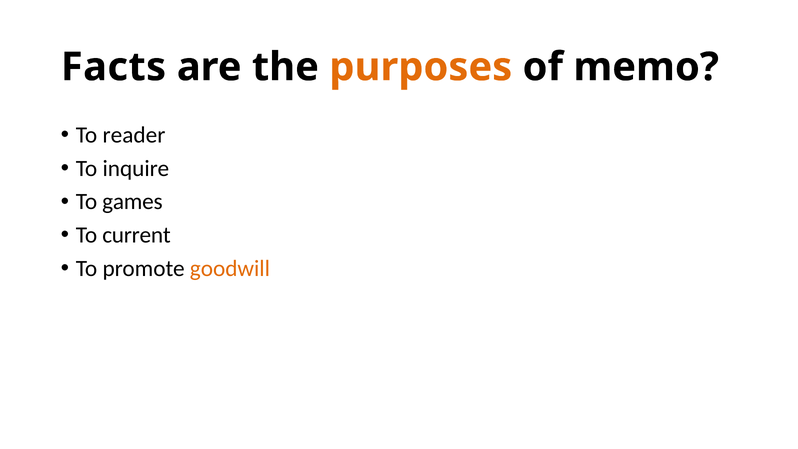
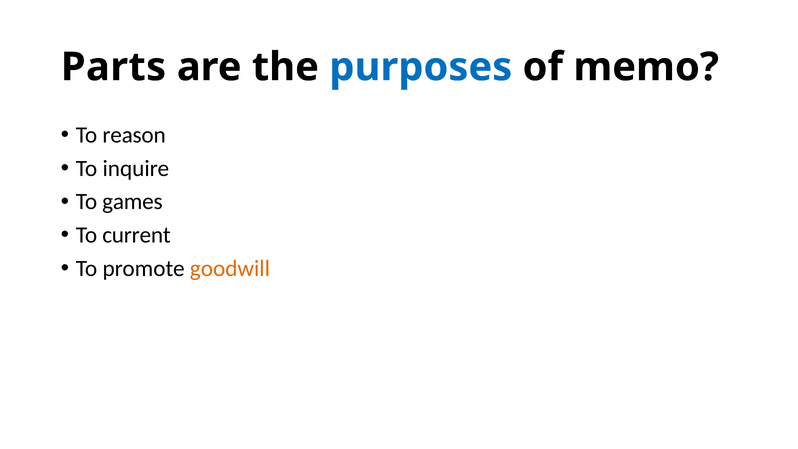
Facts: Facts -> Parts (113, 67)
purposes colour: orange -> blue (421, 67)
reader: reader -> reason (134, 135)
